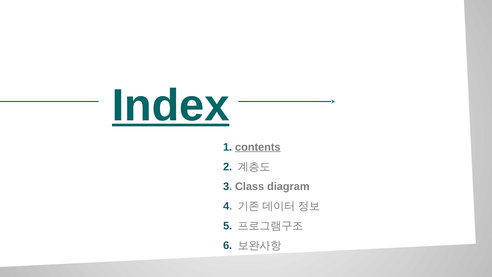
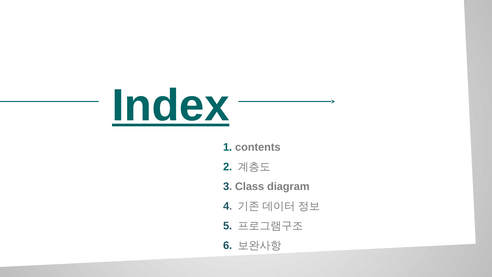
contents underline: present -> none (258, 147)
